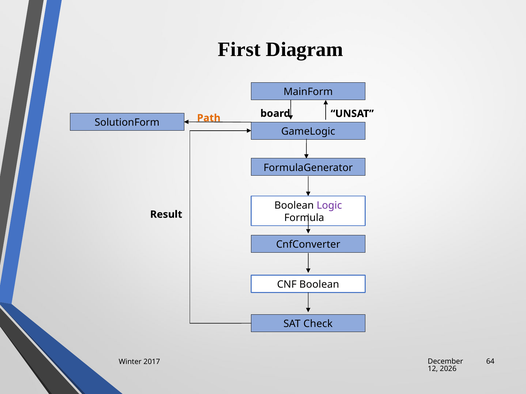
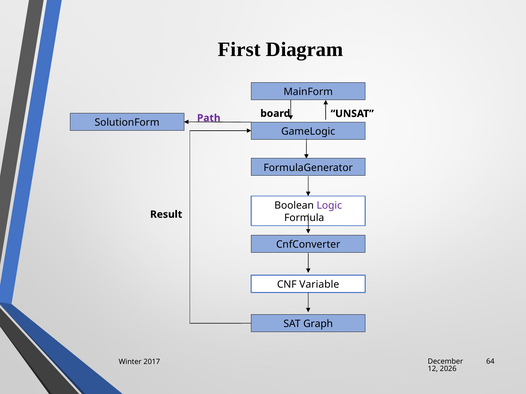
Path colour: orange -> purple (209, 118)
CNF Boolean: Boolean -> Variable (319, 285)
Check: Check -> Graph (318, 324)
